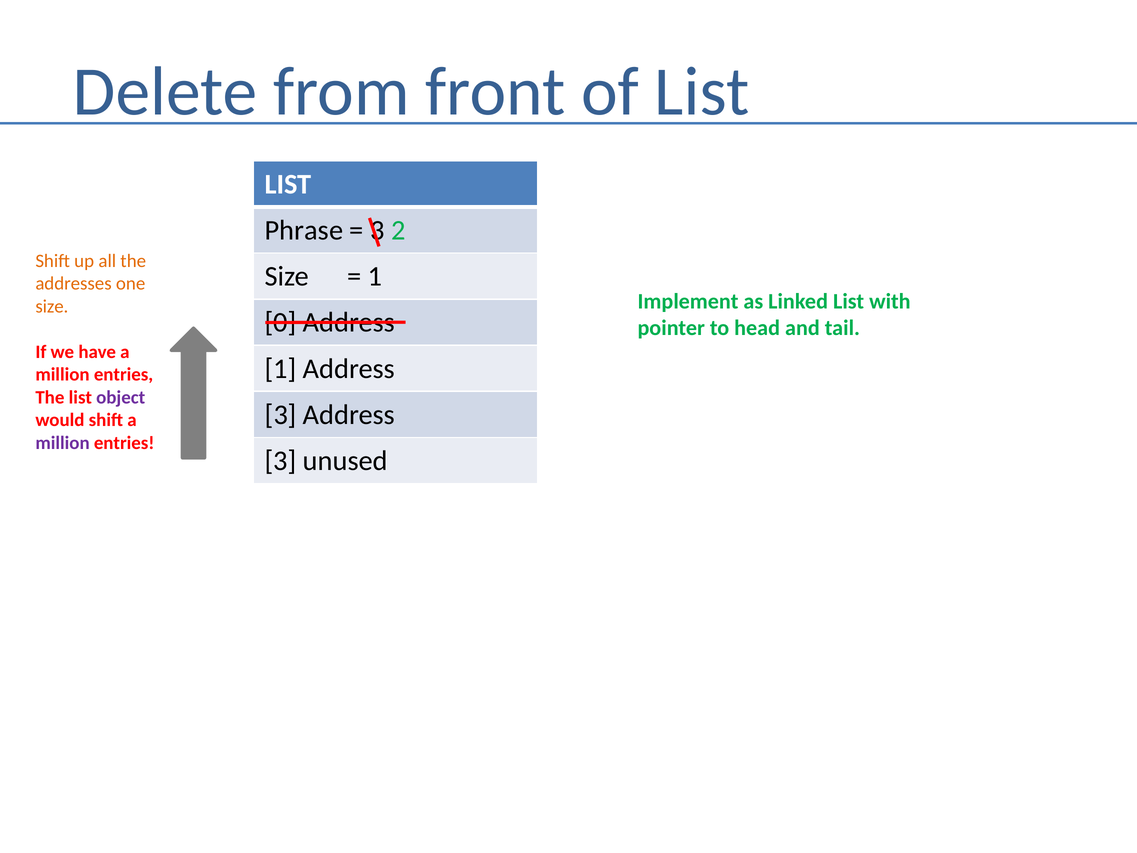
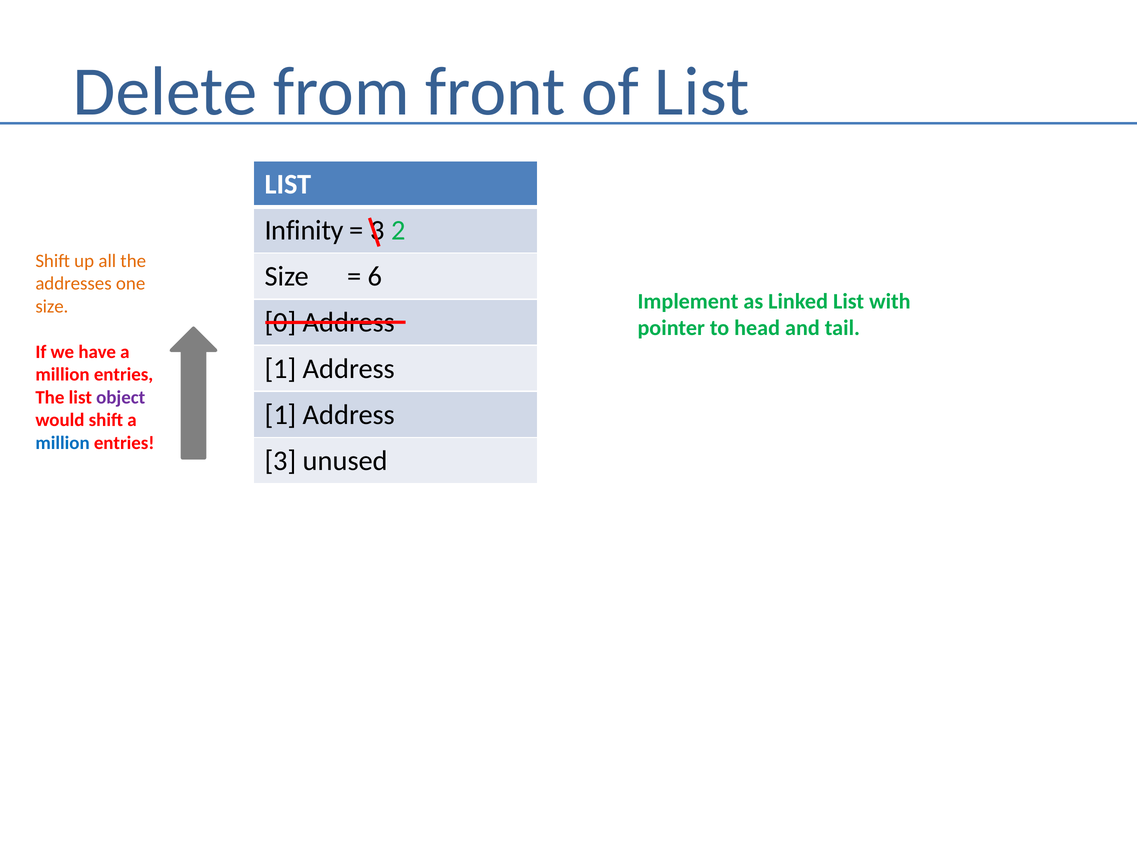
Phrase: Phrase -> Infinity (304, 230)
1: 1 -> 6 (375, 276)
3: 3 -> 1 (281, 415)
million colour: purple -> blue (63, 443)
